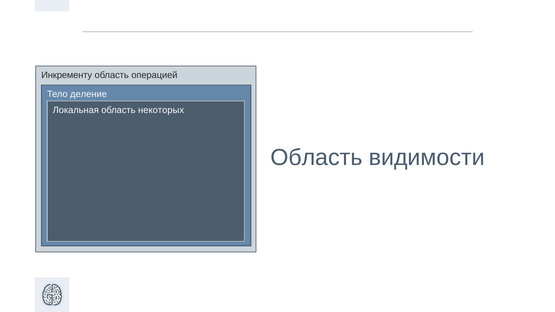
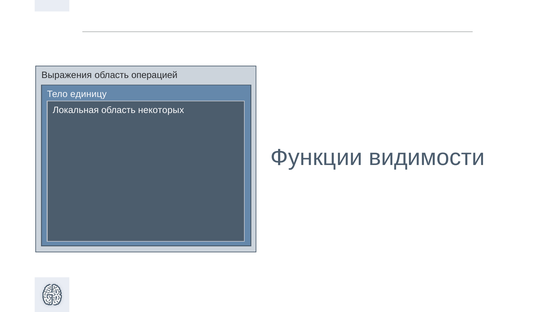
Инкременту: Инкременту -> Выражения (67, 75)
деление: деление -> единицу (88, 94)
Область: Область -> Функции (316, 158)
